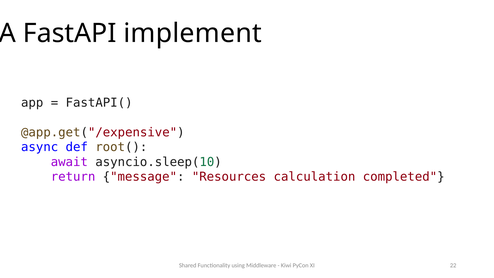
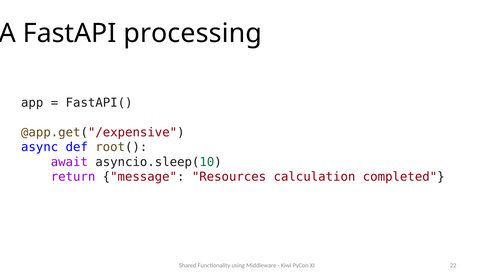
implement: implement -> processing (193, 33)
